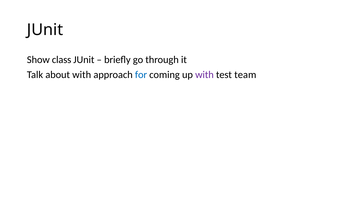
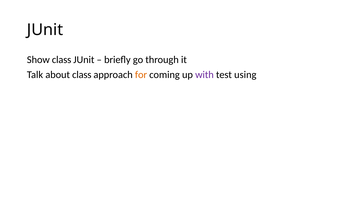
about with: with -> class (82, 74)
for colour: blue -> orange (141, 74)
team: team -> using (245, 74)
